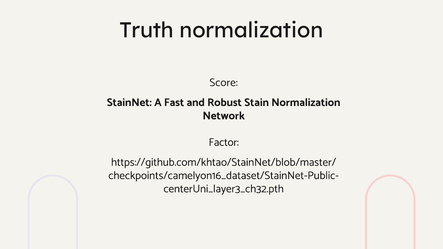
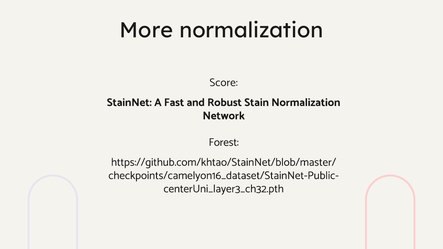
Truth: Truth -> More (146, 30)
Factor: Factor -> Forest (224, 142)
